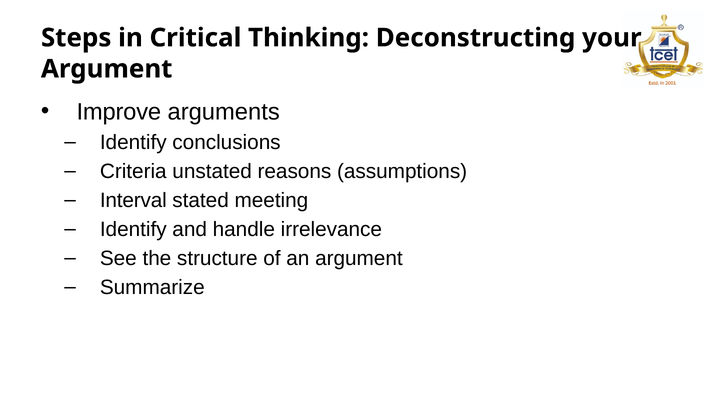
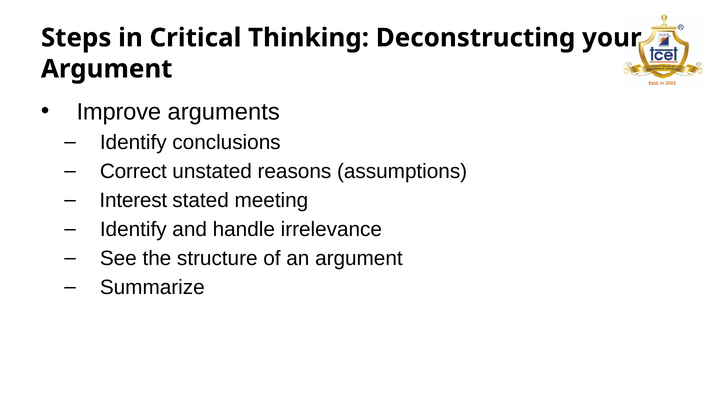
Criteria: Criteria -> Correct (133, 172)
Interval: Interval -> Interest (133, 201)
